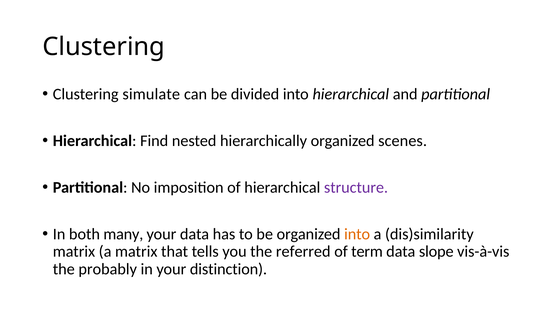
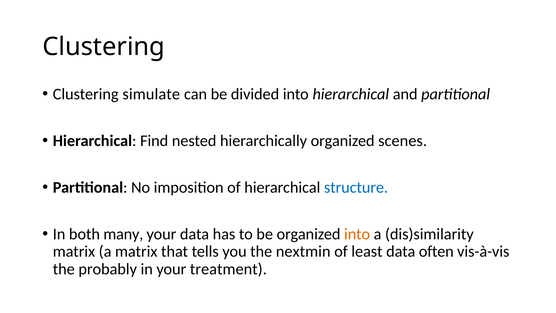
structure colour: purple -> blue (356, 187)
referred: referred -> nextmin (303, 251)
term: term -> least (367, 251)
slope: slope -> often (436, 251)
distinction: distinction -> treatment (228, 269)
